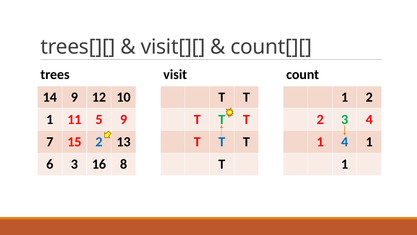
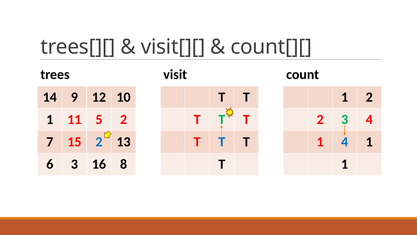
5 9: 9 -> 2 (124, 119)
